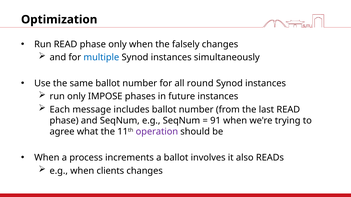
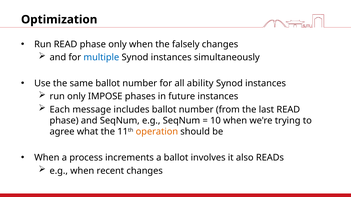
round: round -> ability (200, 84)
91: 91 -> 10 (215, 121)
operation colour: purple -> orange (157, 132)
clients: clients -> recent (110, 171)
